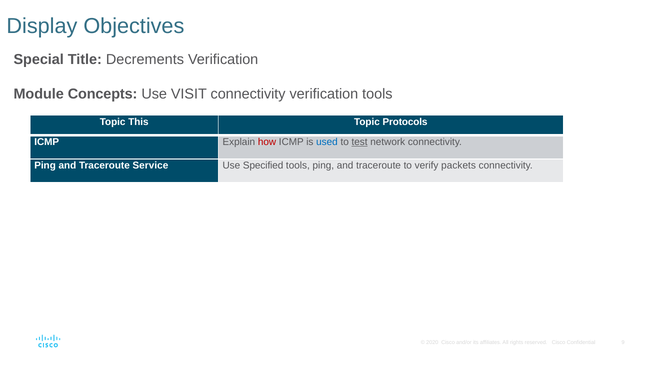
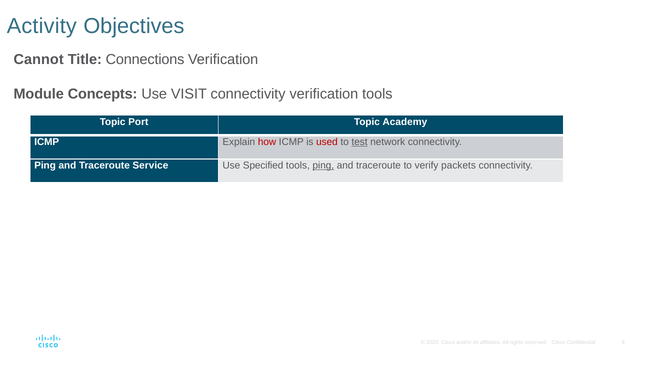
Display: Display -> Activity (42, 26)
Special: Special -> Cannot (39, 59)
Decrements: Decrements -> Connections (145, 59)
This: This -> Port (138, 122)
Protocols: Protocols -> Academy (405, 122)
used colour: blue -> red (327, 142)
ping underline: none -> present (323, 165)
